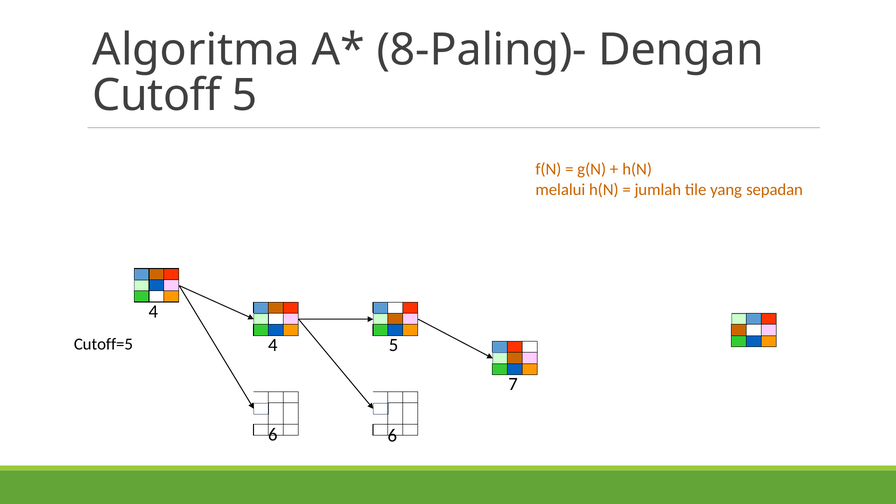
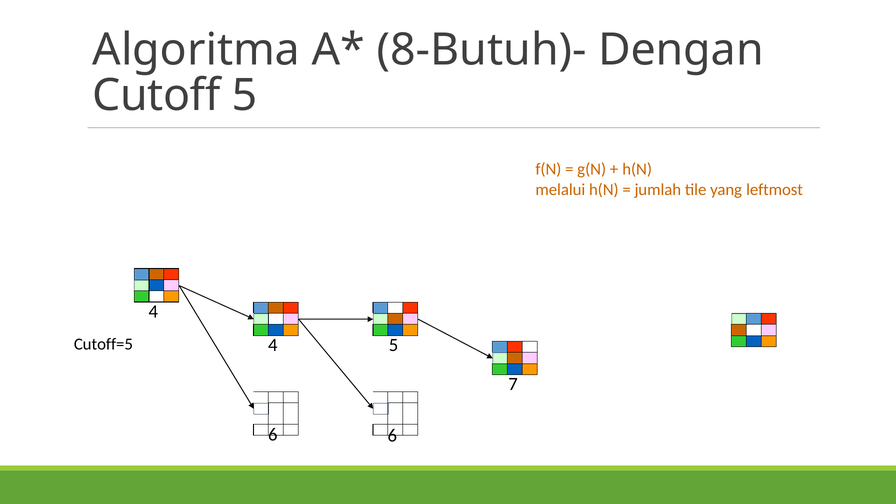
8-Paling)-: 8-Paling)- -> 8-Butuh)- (482, 50)
sepadan: sepadan -> leftmost (775, 190)
